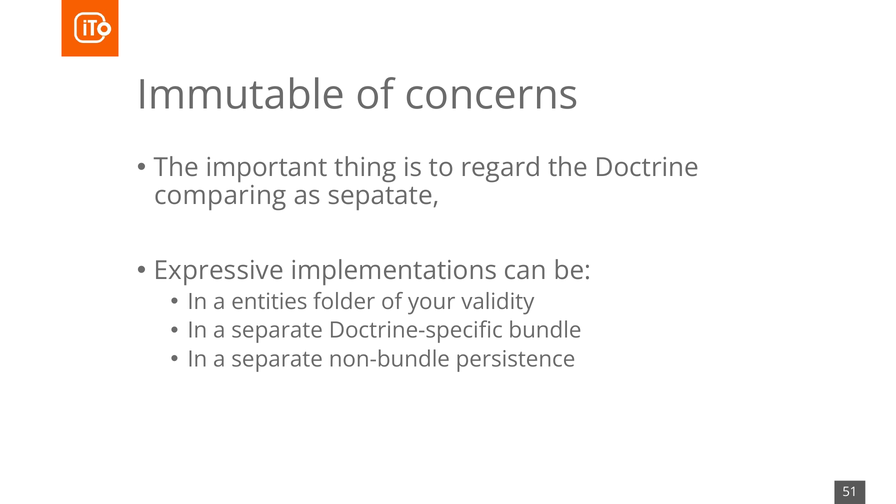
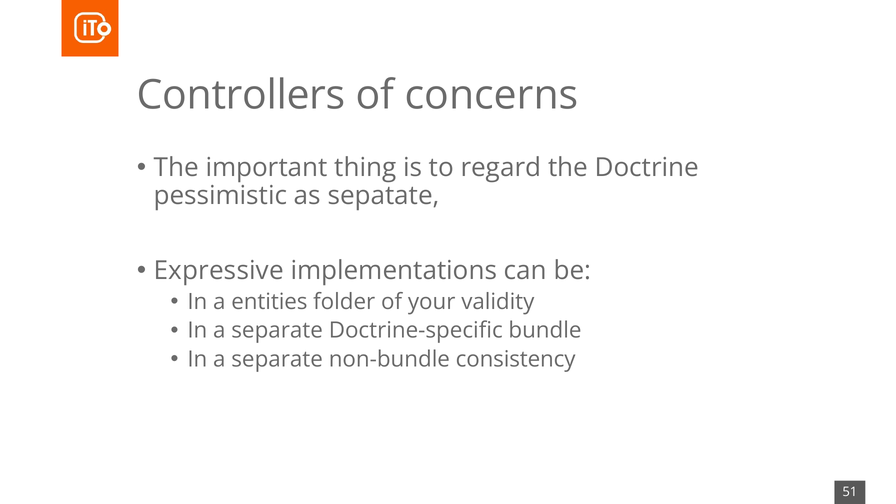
Immutable: Immutable -> Controllers (241, 95)
comparing: comparing -> pessimistic (220, 196)
persistence: persistence -> consistency (516, 359)
